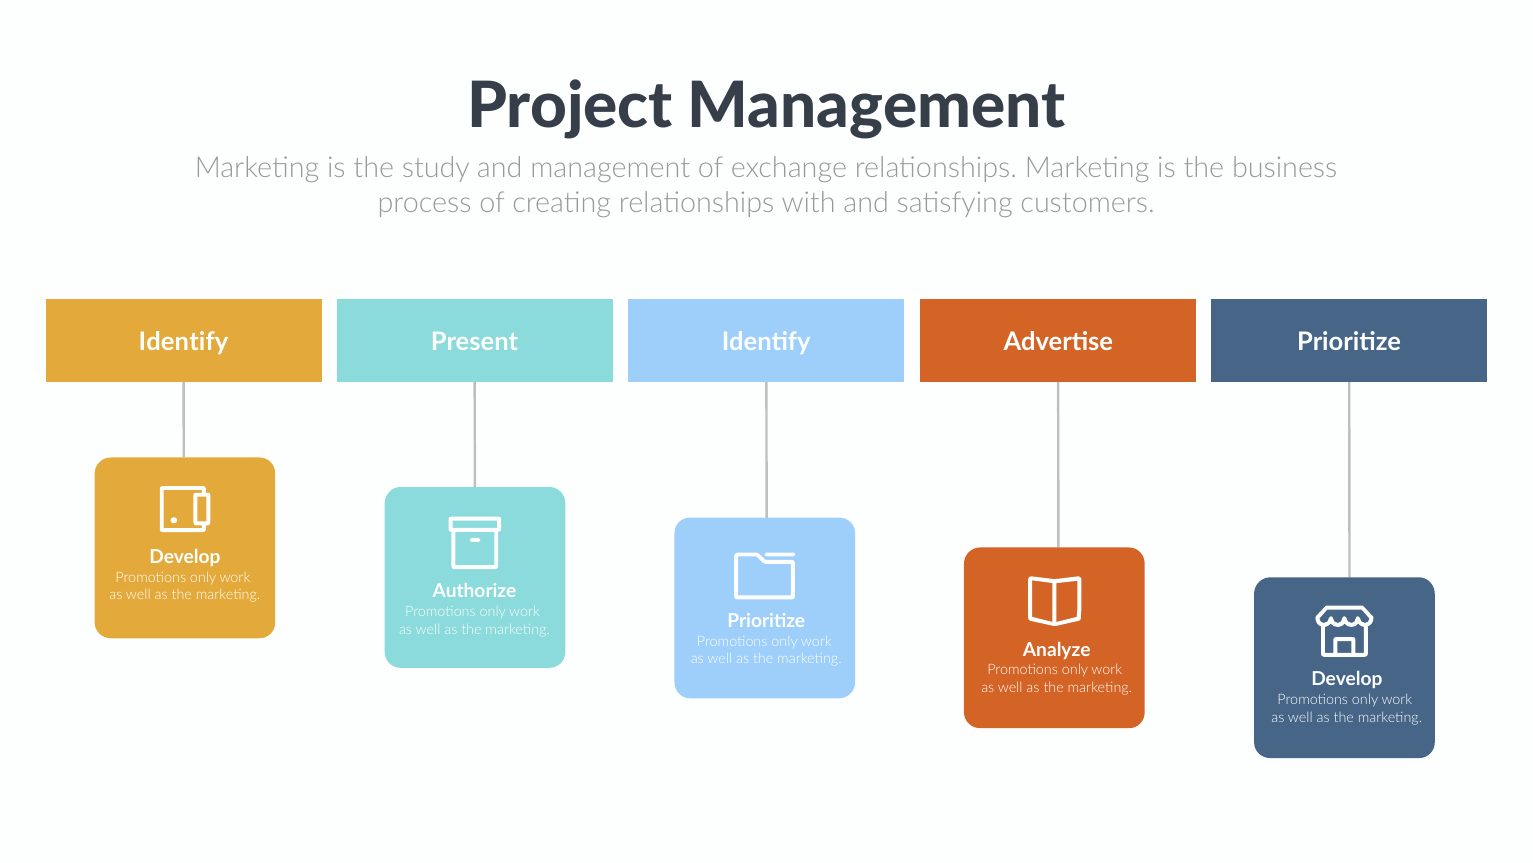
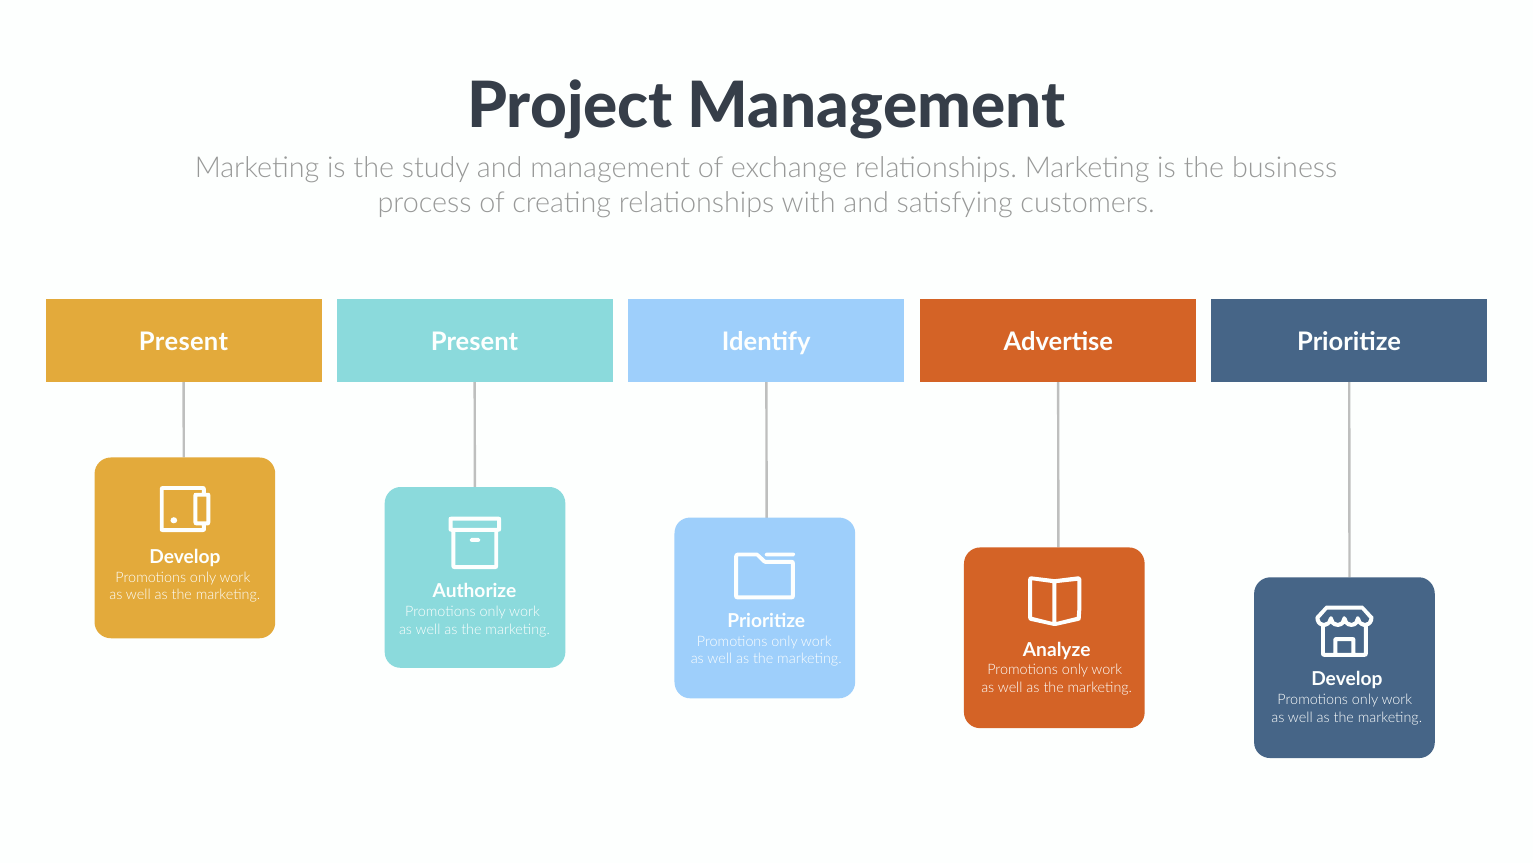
Identify: Identify -> Present (183, 342)
